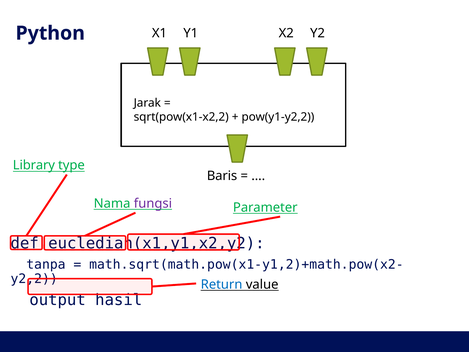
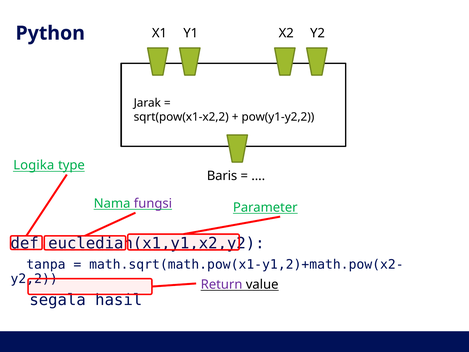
Library: Library -> Logika (34, 165)
Return colour: blue -> purple (222, 284)
output: output -> segala (58, 300)
